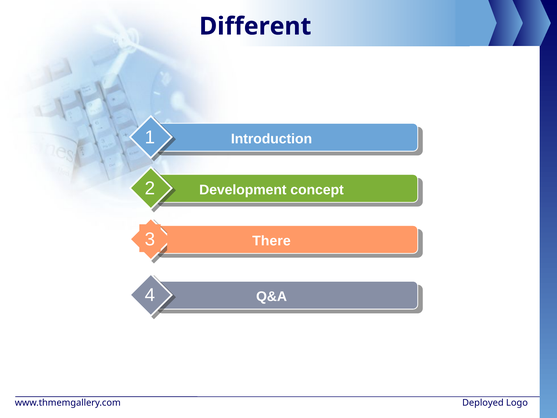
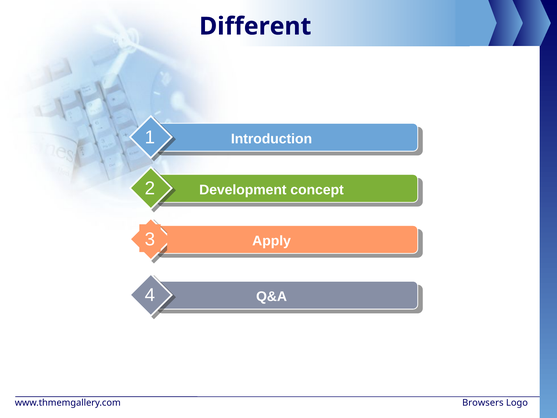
There: There -> Apply (272, 241)
Deployed: Deployed -> Browsers (483, 403)
